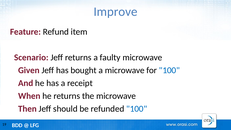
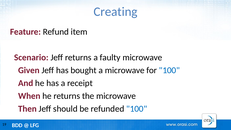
Improve: Improve -> Creating (115, 12)
